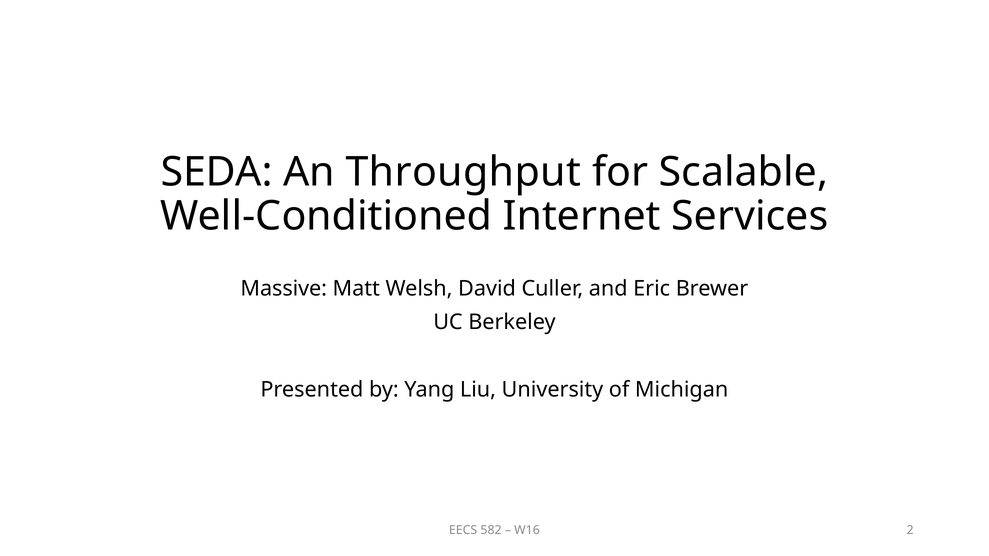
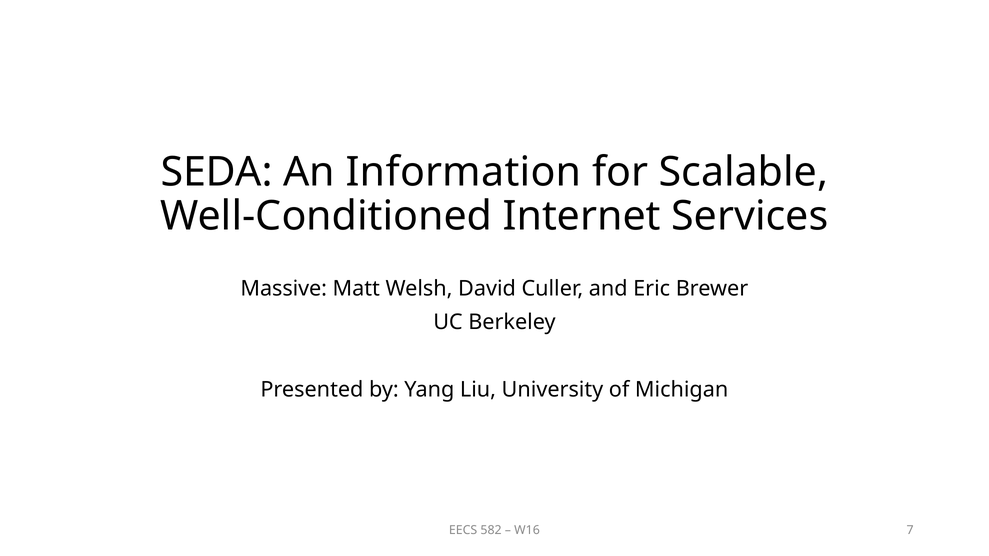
Throughput: Throughput -> Information (463, 172)
2: 2 -> 7 (910, 530)
